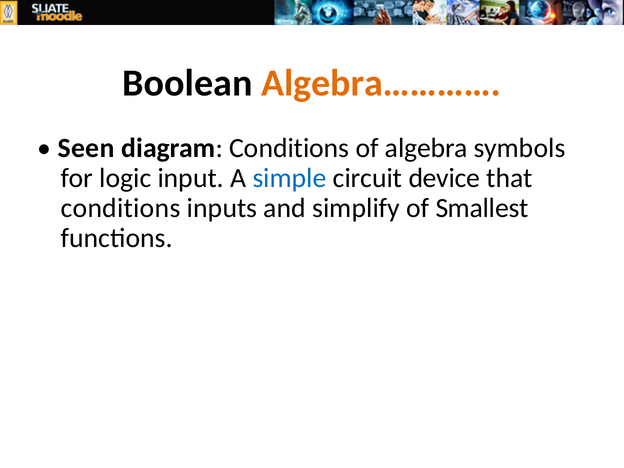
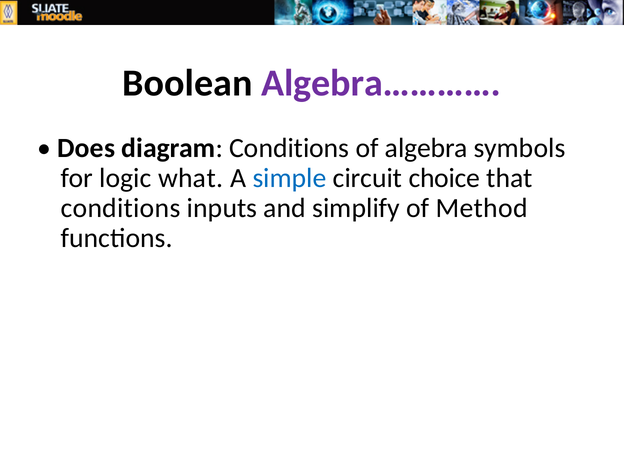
Algebra………… colour: orange -> purple (381, 83)
Seen: Seen -> Does (86, 148)
input: input -> what (191, 178)
device: device -> choice (444, 178)
Smallest: Smallest -> Method (482, 208)
